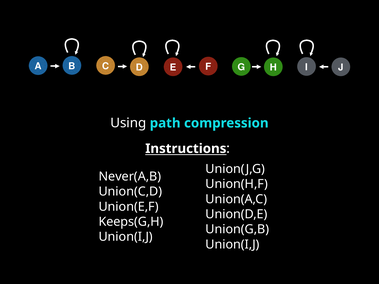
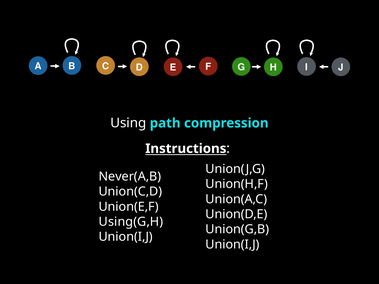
Keeps(G,H: Keeps(G,H -> Using(G,H (131, 222)
